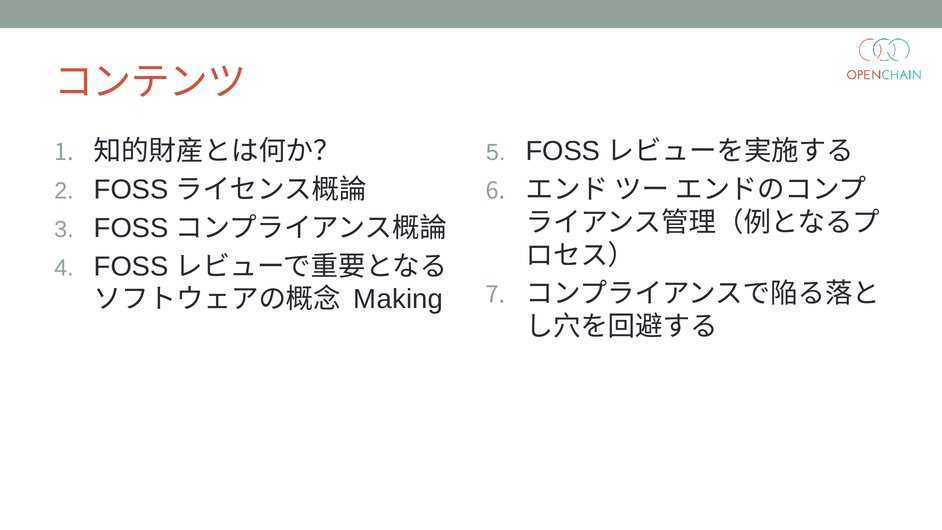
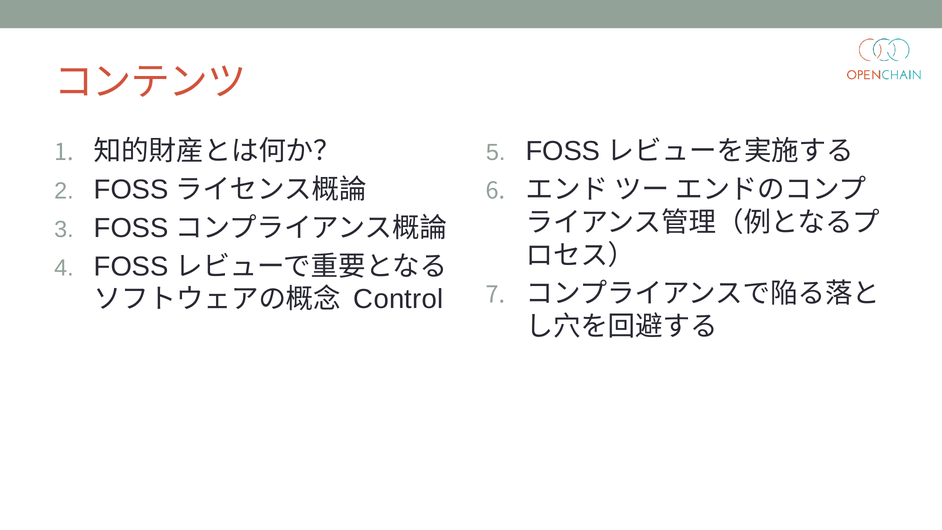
Making: Making -> Control (398, 299)
